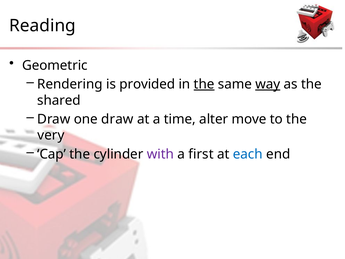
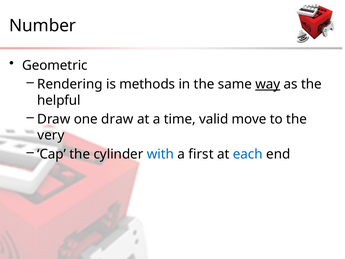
Reading: Reading -> Number (43, 26)
provided: provided -> methods (147, 84)
the underline: present -> none (204, 84)
shared: shared -> helpful (59, 100)
alter: alter -> valid (214, 119)
with colour: purple -> blue (160, 154)
